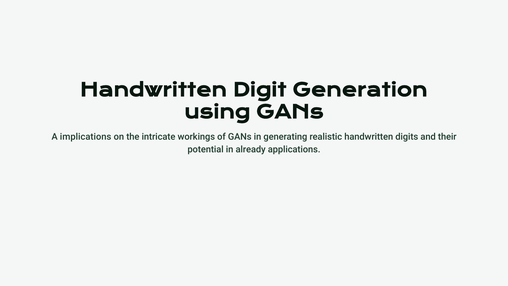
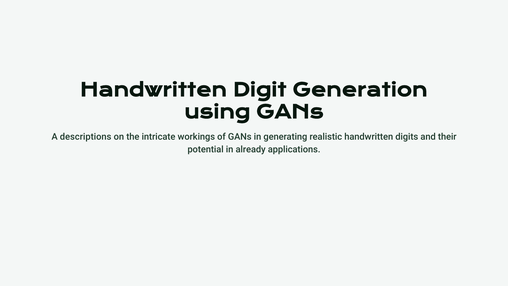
implications: implications -> descriptions (86, 137)
